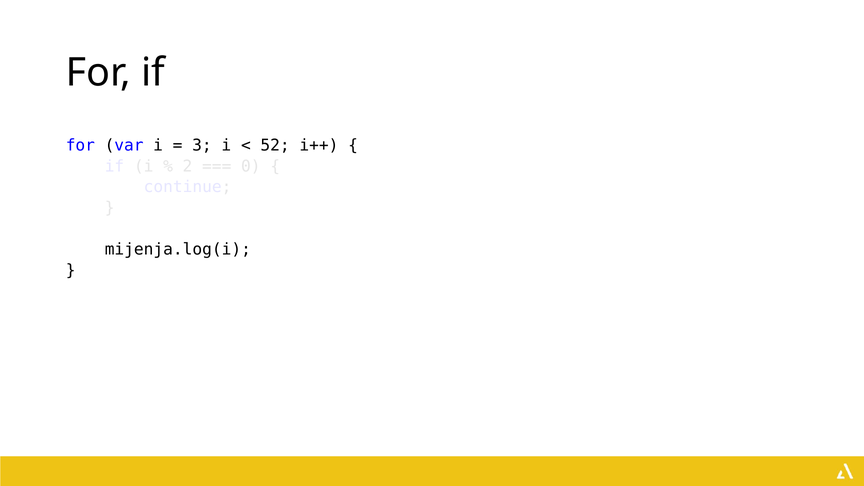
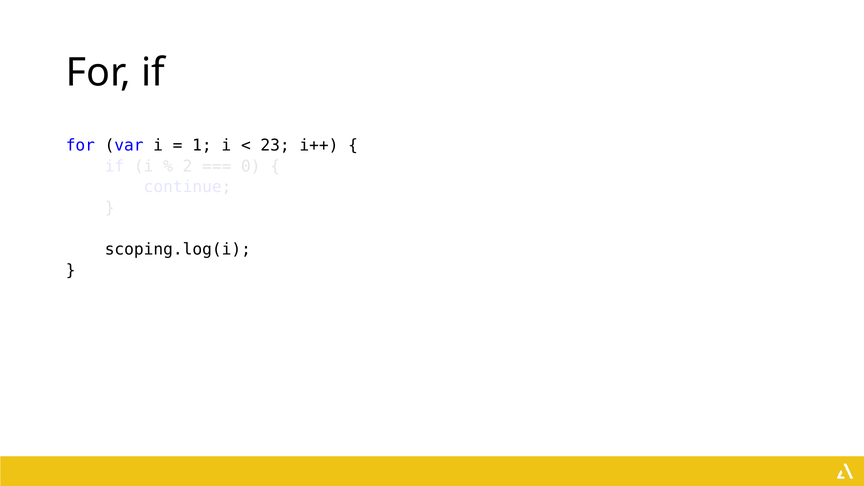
3: 3 -> 1 (202, 145)
52: 52 -> 23 (275, 145)
mijenja.log(i: mijenja.log(i -> scoping.log(i (178, 249)
